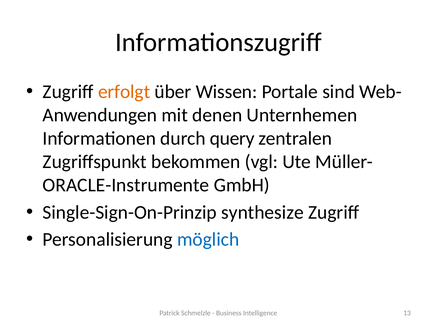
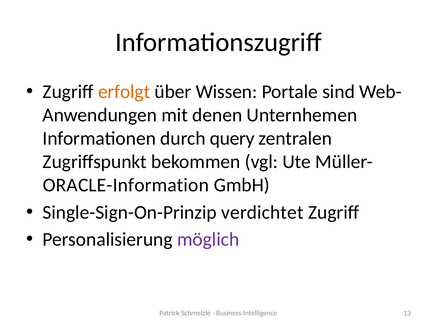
ORACLE-Instrumente: ORACLE-Instrumente -> ORACLE-Information (126, 185)
synthesize: synthesize -> verdichtet (262, 212)
möglich colour: blue -> purple (208, 239)
